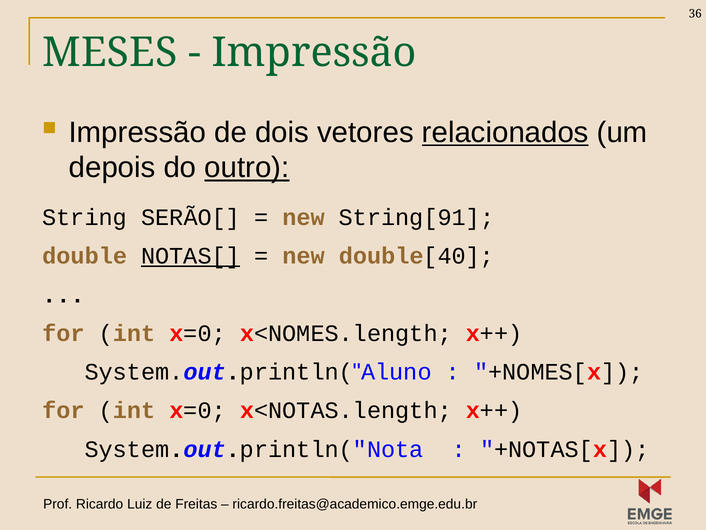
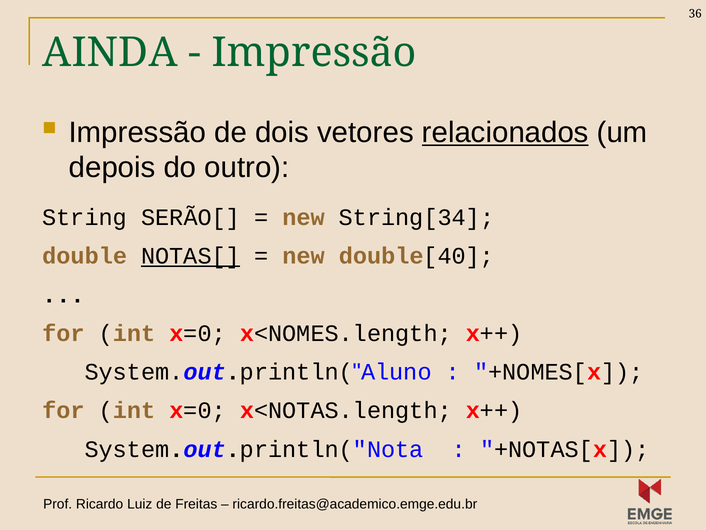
MESES: MESES -> AINDA (110, 53)
outro underline: present -> none (247, 168)
String[91: String[91 -> String[34 (416, 217)
